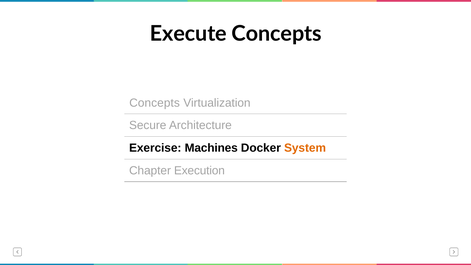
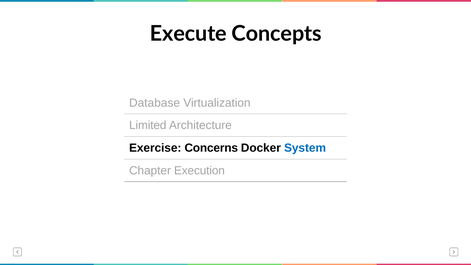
Concepts: Concepts -> Database (155, 103)
Secure: Secure -> Limited (148, 125)
Machines: Machines -> Concerns (211, 148)
System colour: orange -> blue (305, 148)
